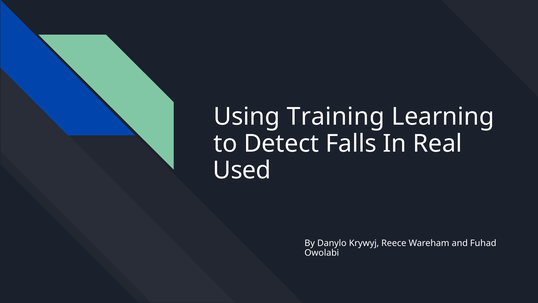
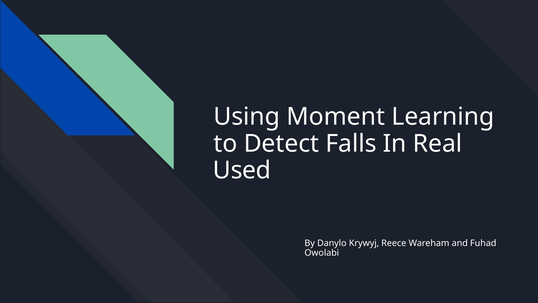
Training: Training -> Moment (336, 116)
